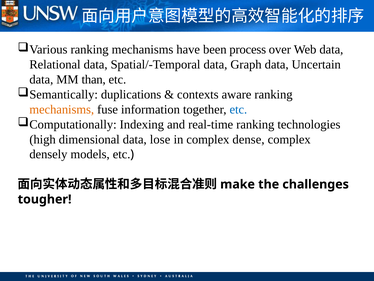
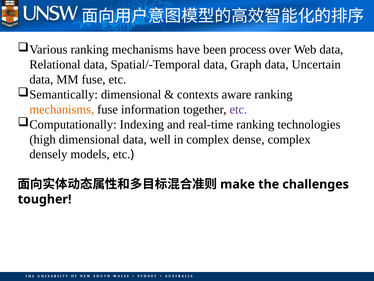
MM than: than -> fuse (94, 79)
duplications: duplications -> dimensional (131, 94)
etc colour: blue -> purple (238, 109)
lose: lose -> well (160, 139)
